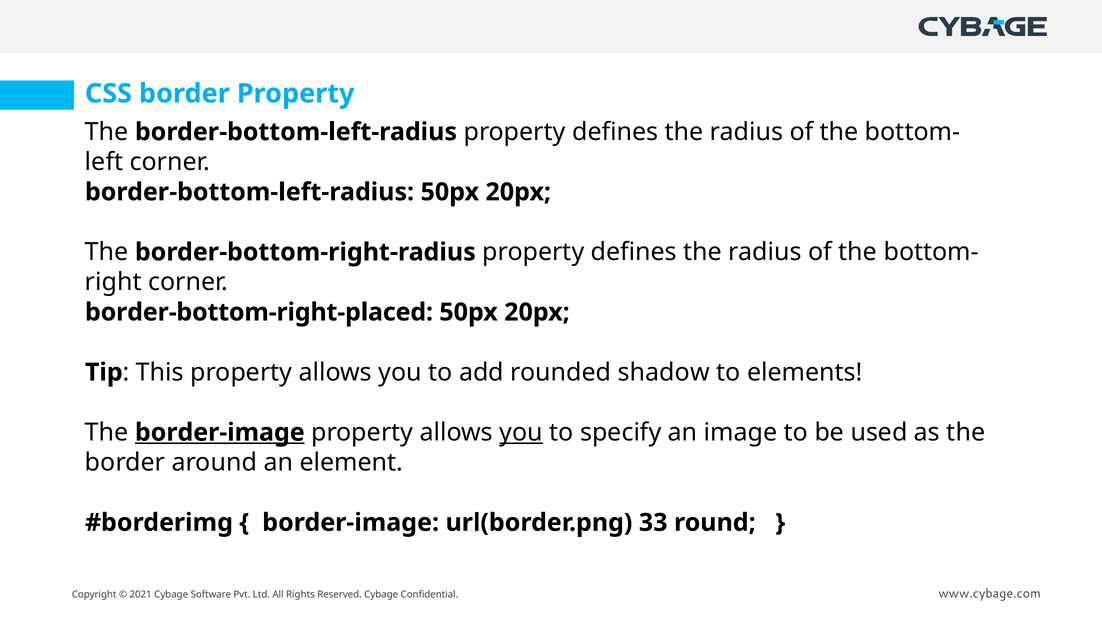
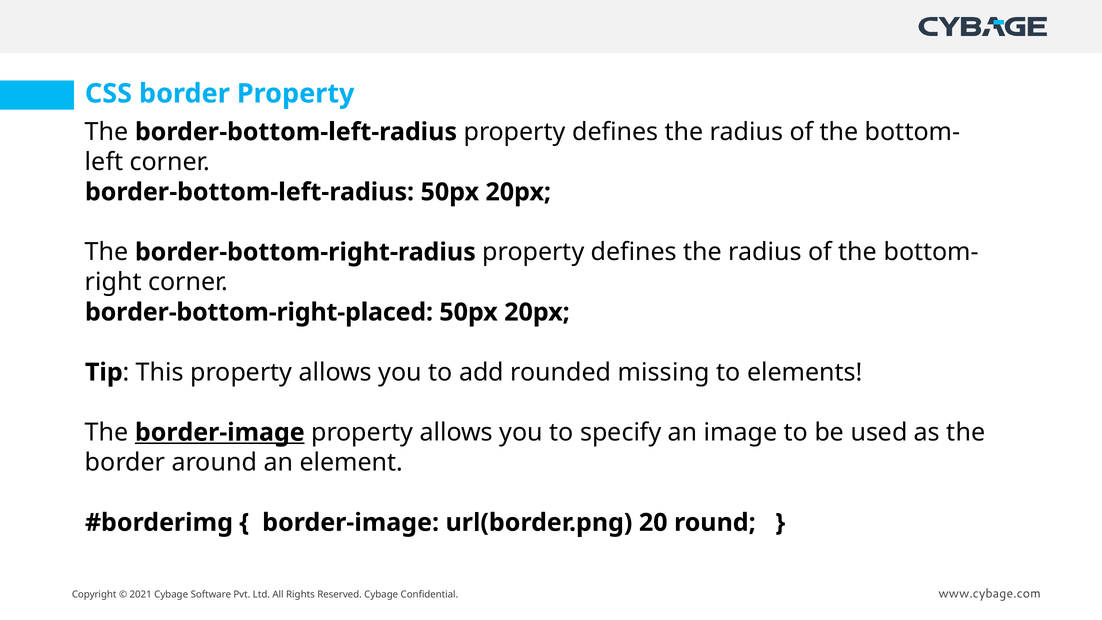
shadow: shadow -> missing (664, 372)
you underline: present -> none (521, 432)
33: 33 -> 20 (653, 523)
